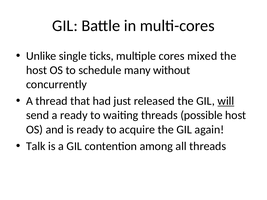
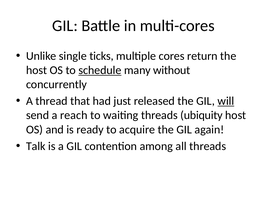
mixed: mixed -> return (202, 56)
schedule underline: none -> present (100, 70)
a ready: ready -> reach (74, 115)
possible: possible -> ubiquity (202, 115)
